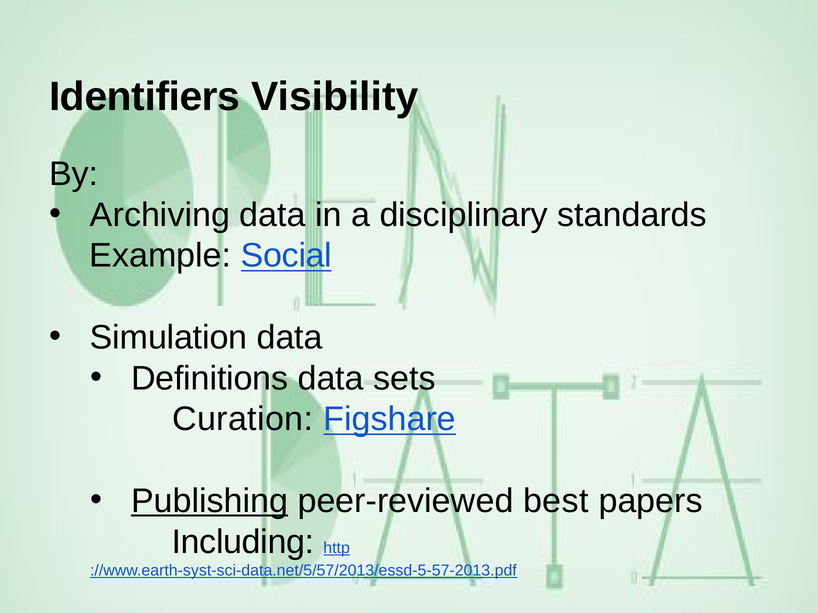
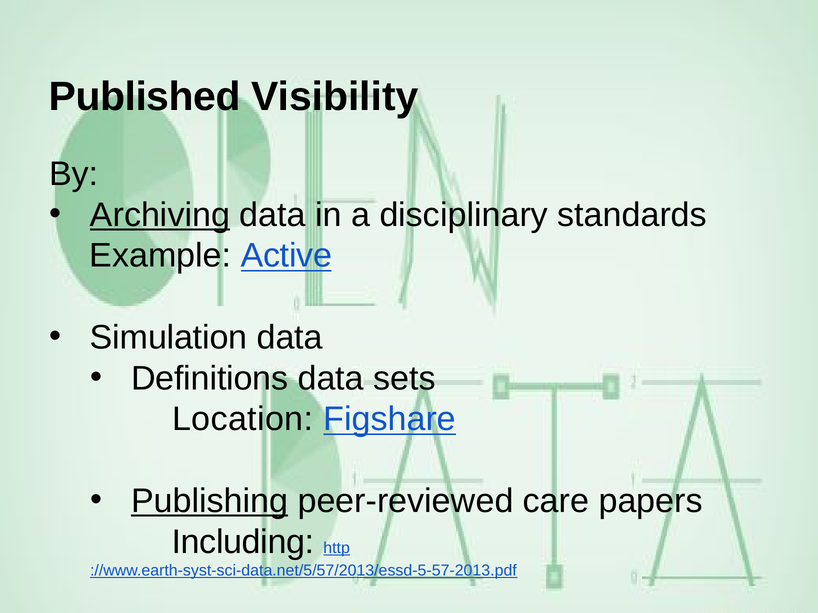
Identifiers: Identifiers -> Published (145, 97)
Archiving underline: none -> present (160, 215)
Social: Social -> Active (286, 256)
Curation: Curation -> Location (243, 420)
best: best -> care (556, 501)
